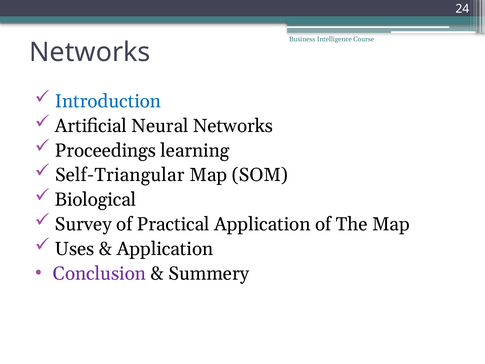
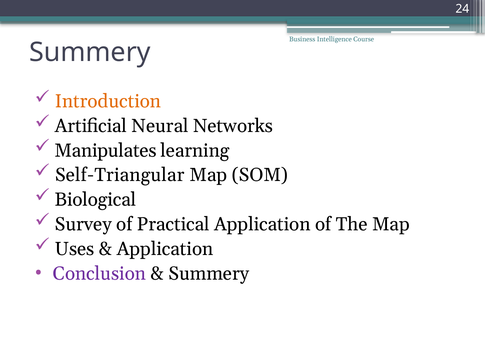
Networks: Networks -> Summery (90, 52)
Introduction colour: blue -> orange (108, 101)
Proceedings: Proceedings -> Manipulates (106, 150)
